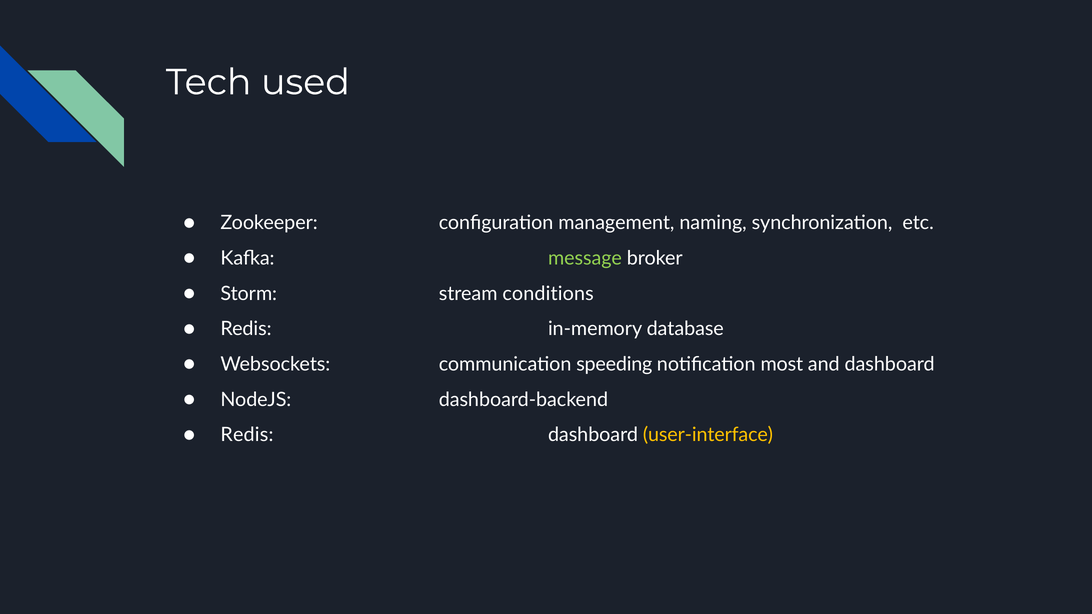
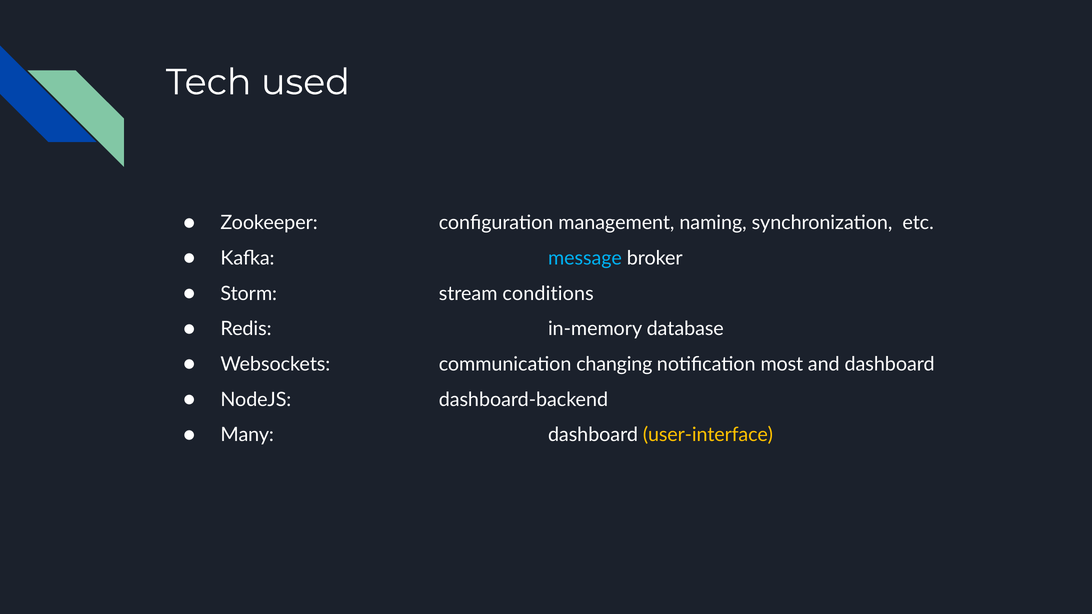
message colour: light green -> light blue (585, 258)
speeding: speeding -> changing (614, 364)
Redis: Redis -> Many (247, 435)
